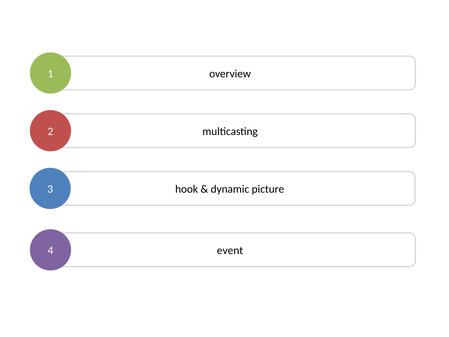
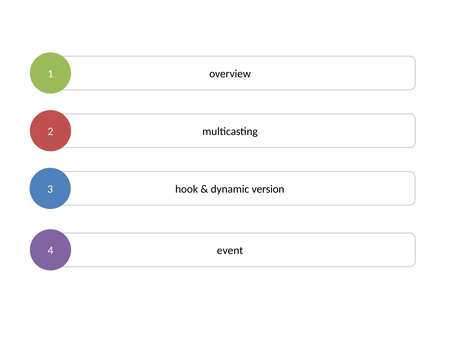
picture: picture -> version (268, 189)
